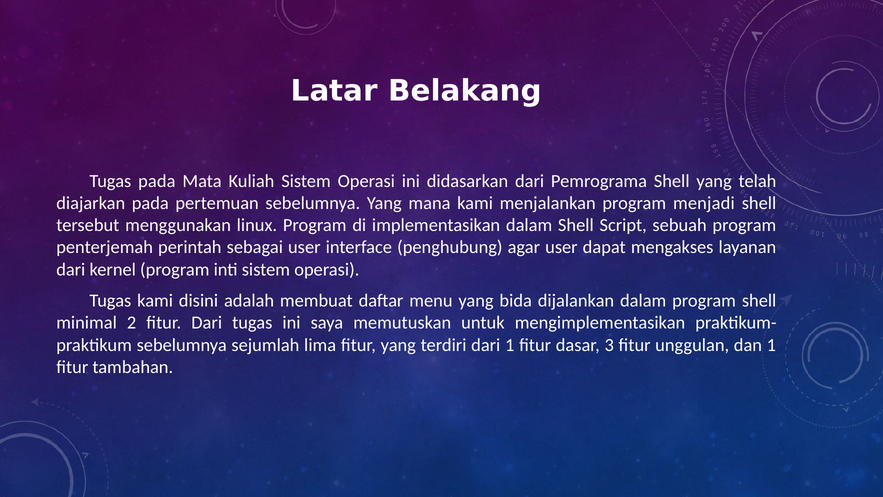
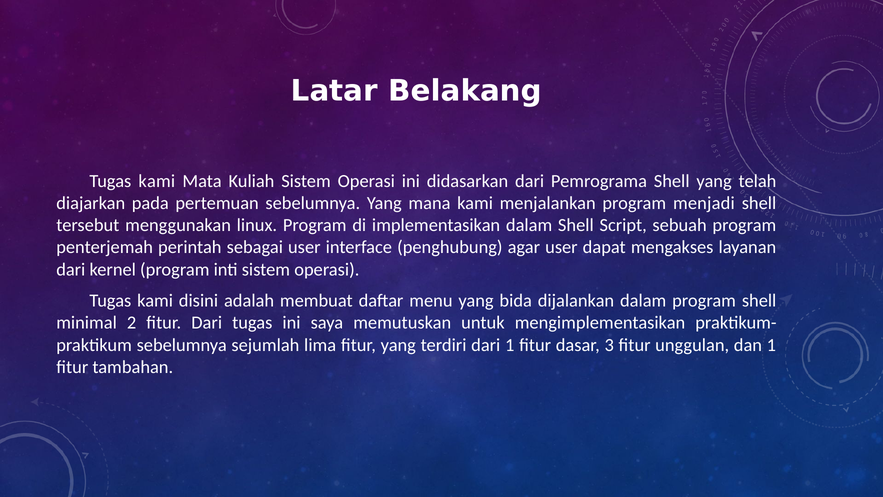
pada: pada -> kami (157, 181)
